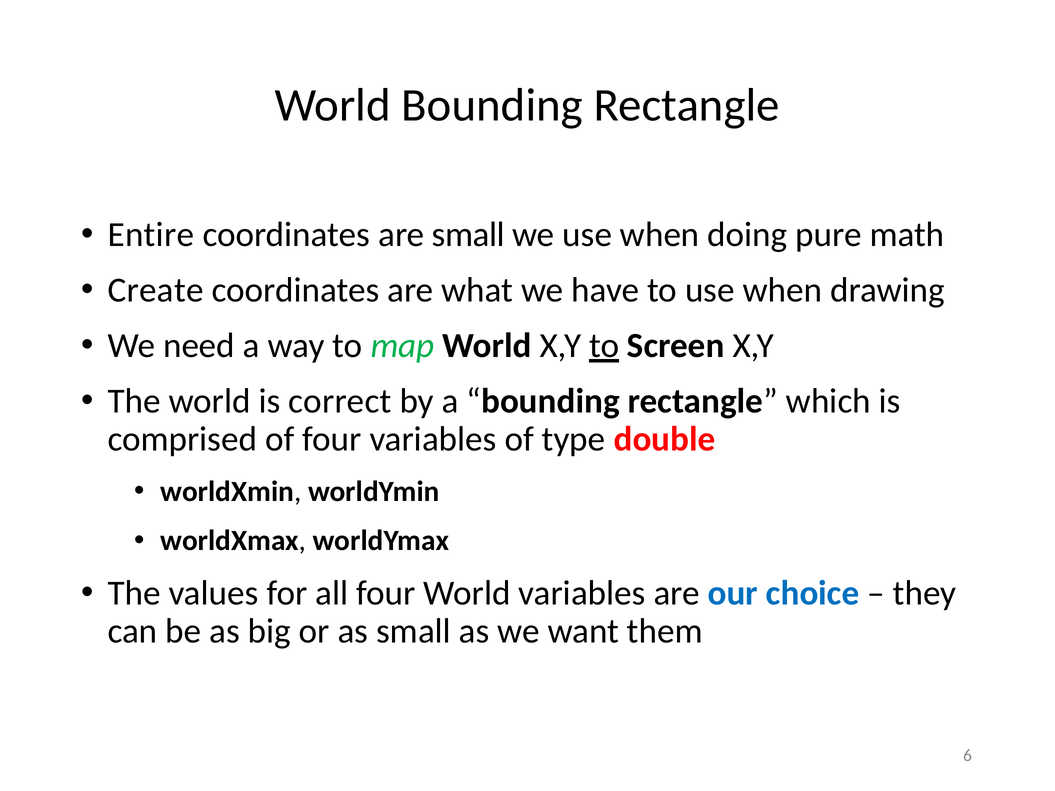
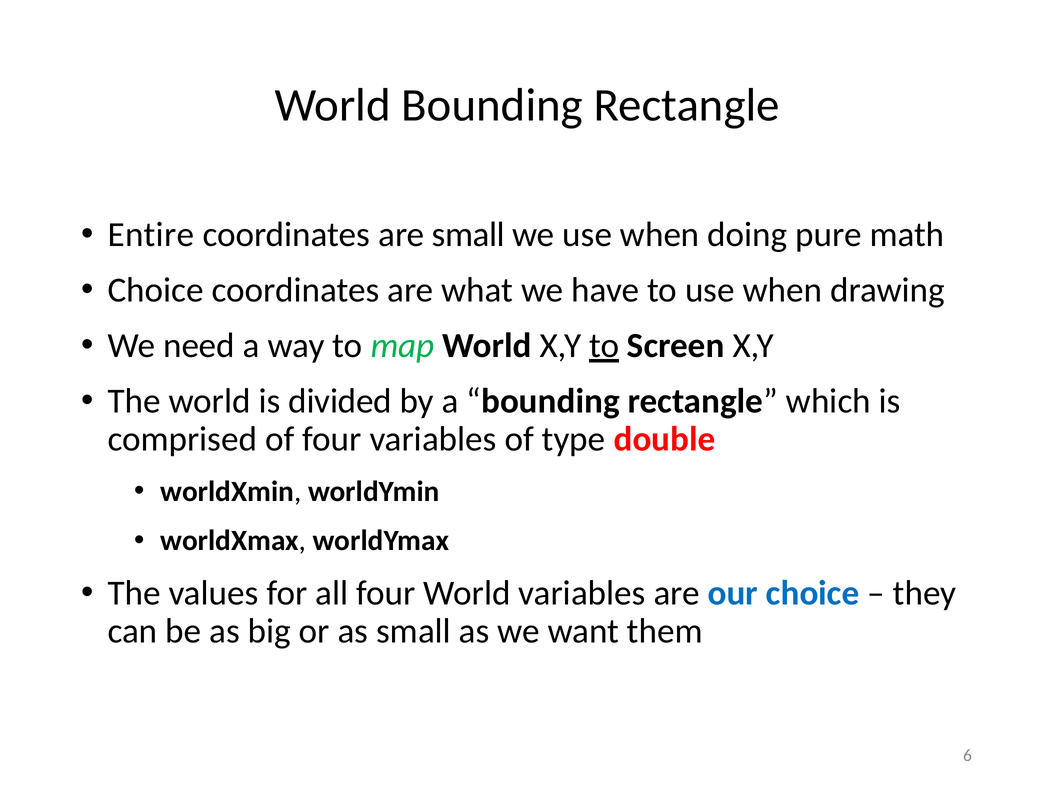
Create: Create -> Choice (156, 290)
correct: correct -> divided (340, 401)
